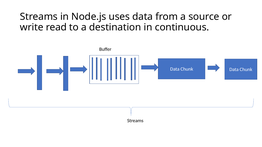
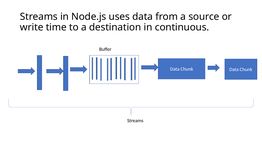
read: read -> time (56, 27)
